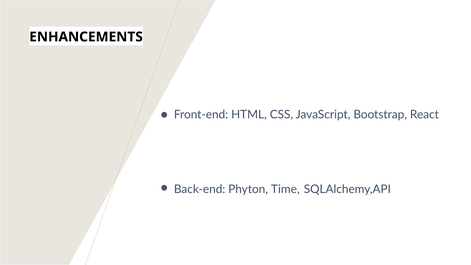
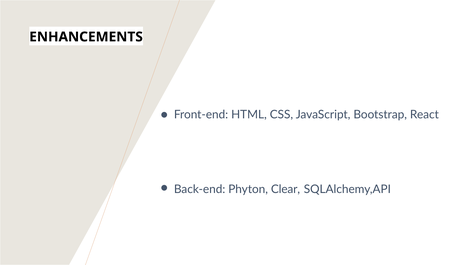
Time: Time -> Clear (285, 189)
